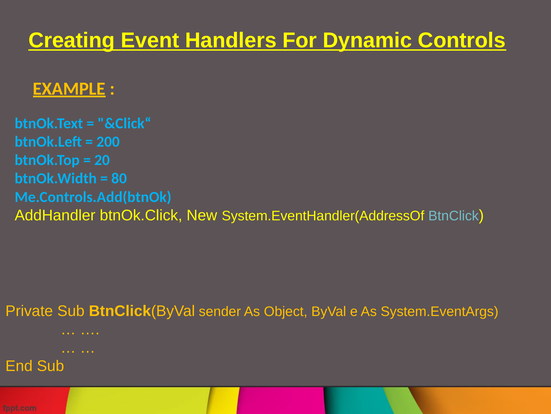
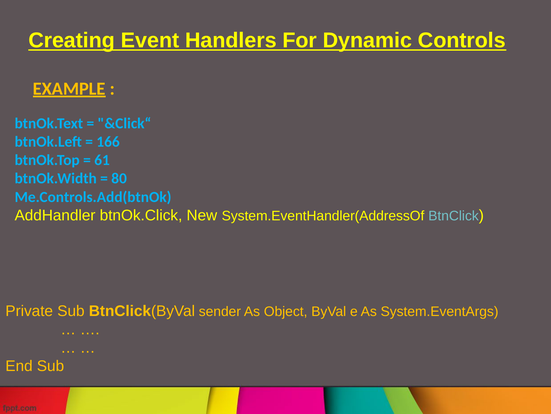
200: 200 -> 166 (108, 142)
20: 20 -> 61 (102, 160)
